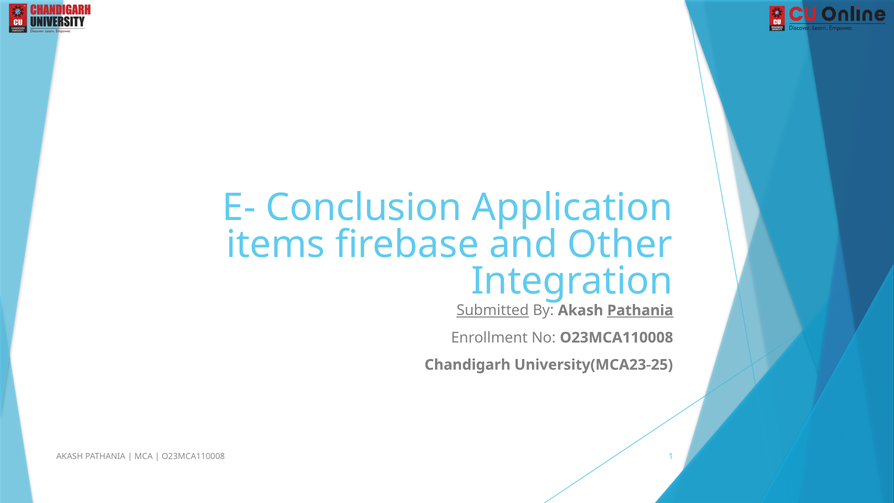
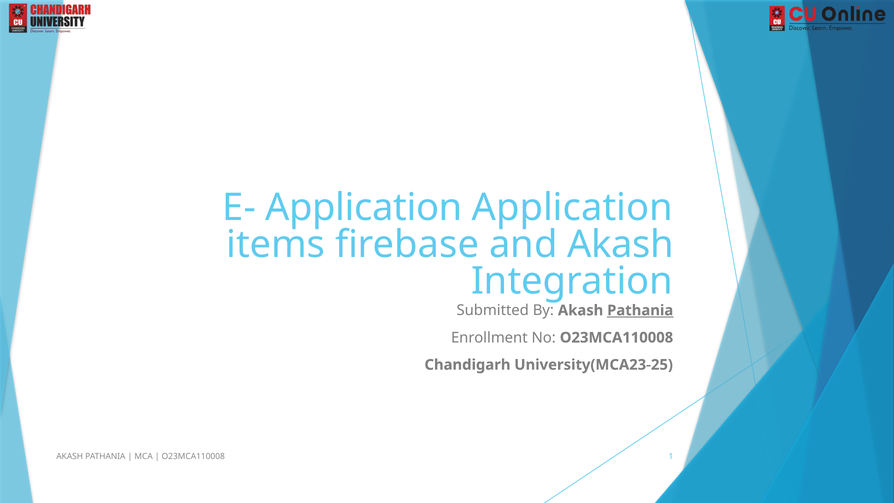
E- Conclusion: Conclusion -> Application (364, 208)
and Other: Other -> Akash (620, 244)
Submitted underline: present -> none (493, 310)
